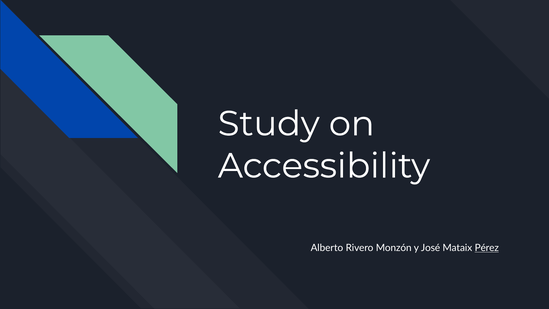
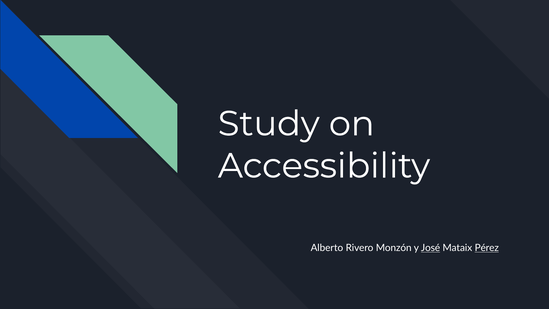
José underline: none -> present (431, 248)
